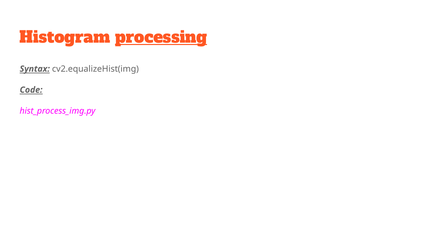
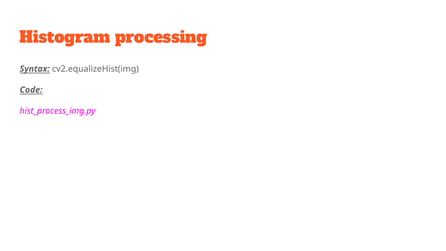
processing underline: present -> none (161, 38)
